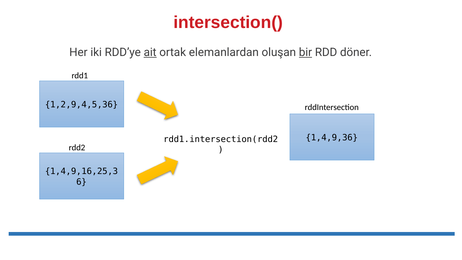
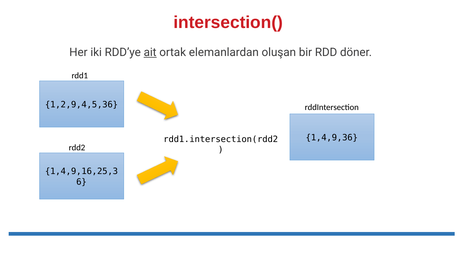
bir underline: present -> none (305, 52)
